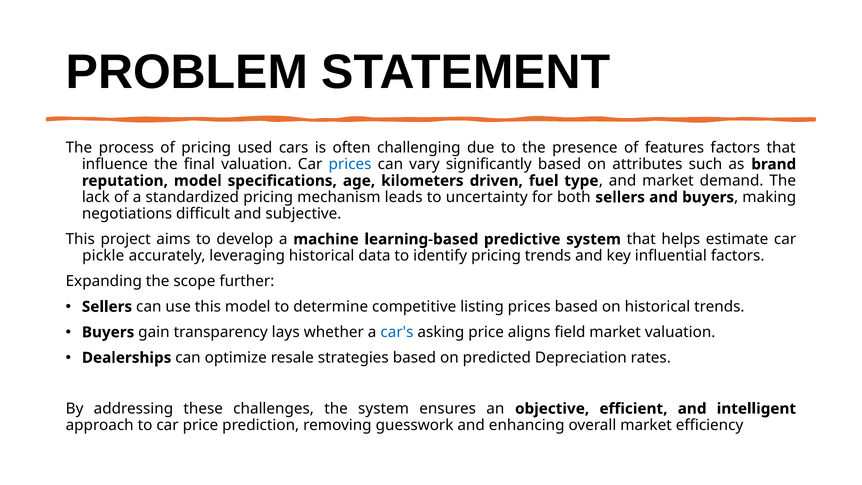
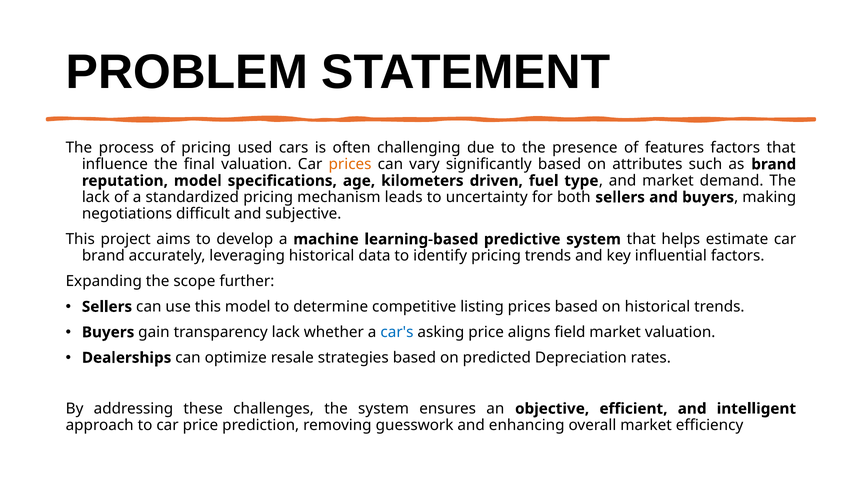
prices colour: blue -> orange (350, 164)
pickle: pickle -> brand (103, 256)
transparency lays: lays -> lack (286, 332)
